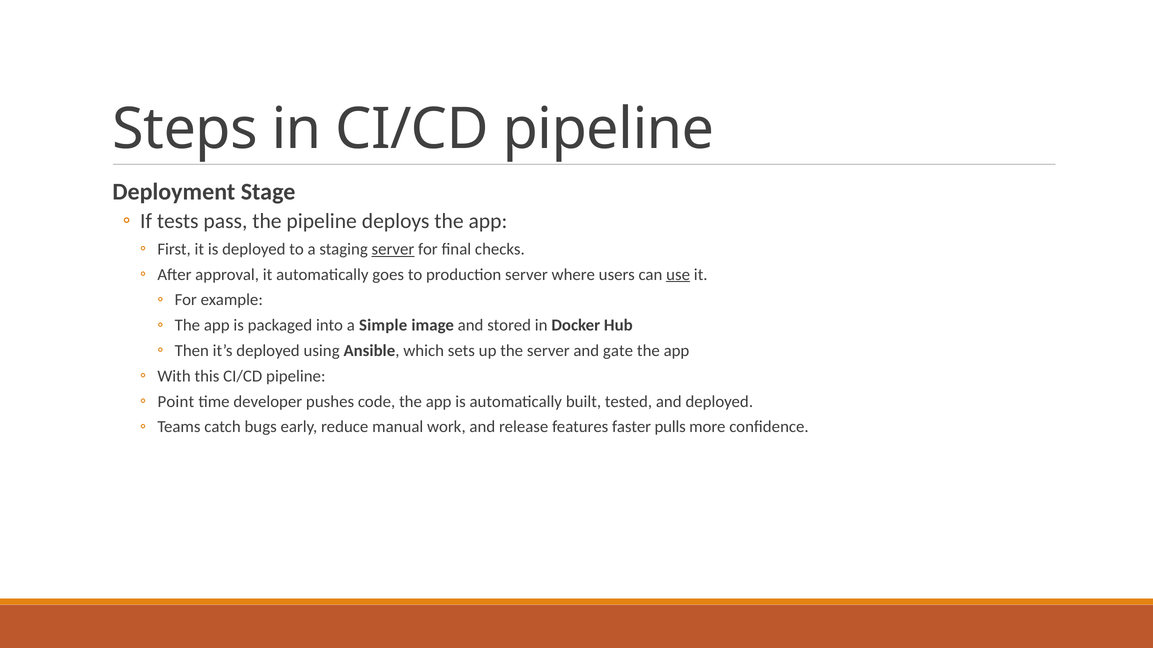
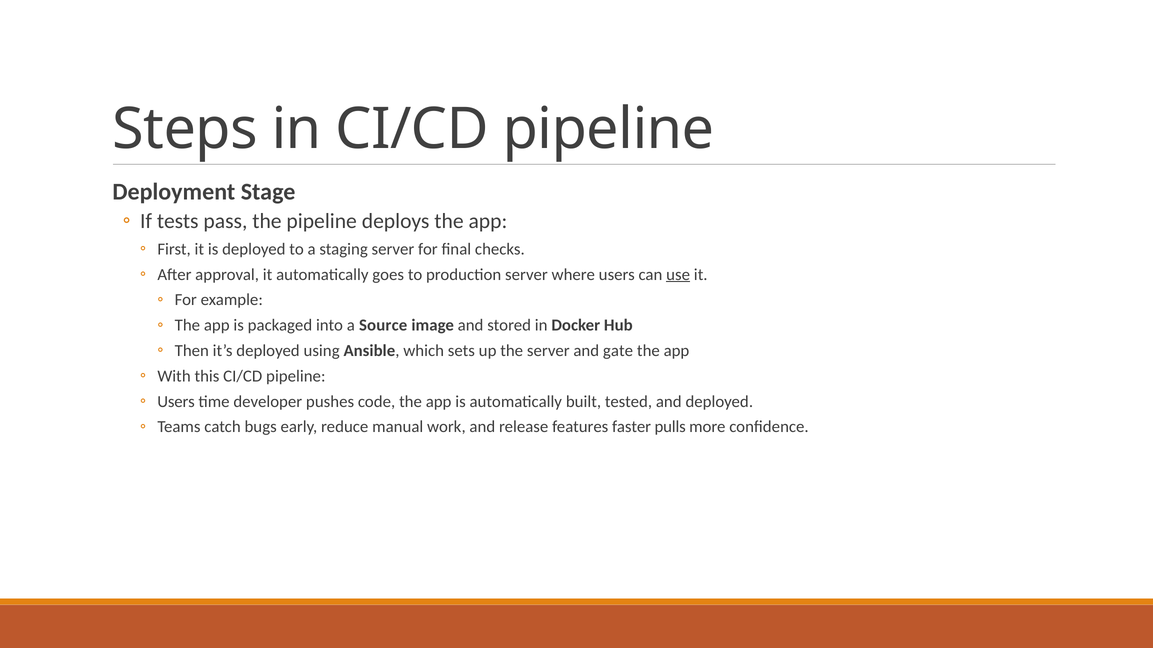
server underline: present -> none (393, 249)
Simple: Simple -> Source (383, 326)
Point: Point -> Users (176, 402)
